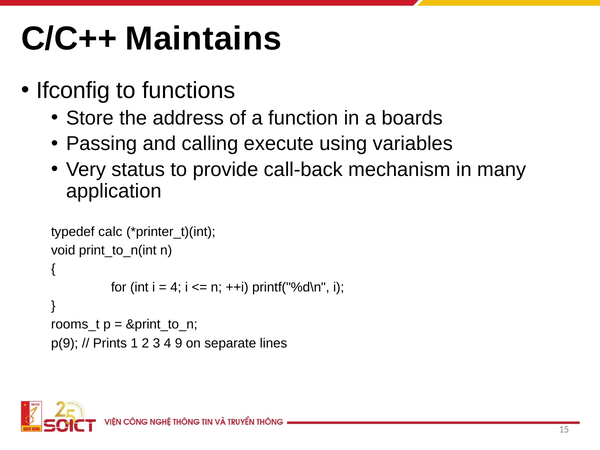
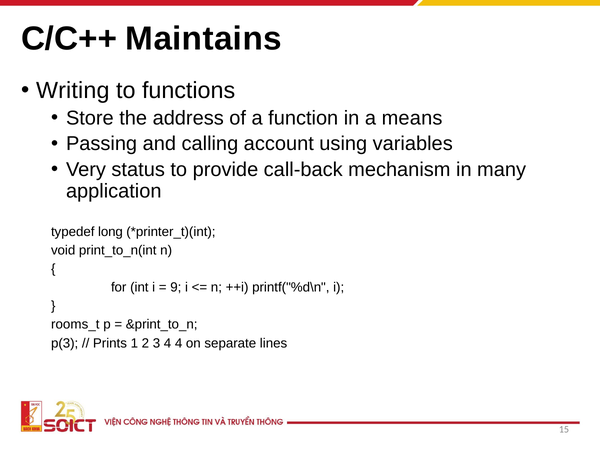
Ifconfig: Ifconfig -> Writing (73, 90)
boards: boards -> means (412, 118)
execute: execute -> account (279, 144)
calc: calc -> long (110, 232)
4: 4 -> 9 (176, 287)
p(9: p(9 -> p(3 (65, 343)
4 9: 9 -> 4 (179, 343)
